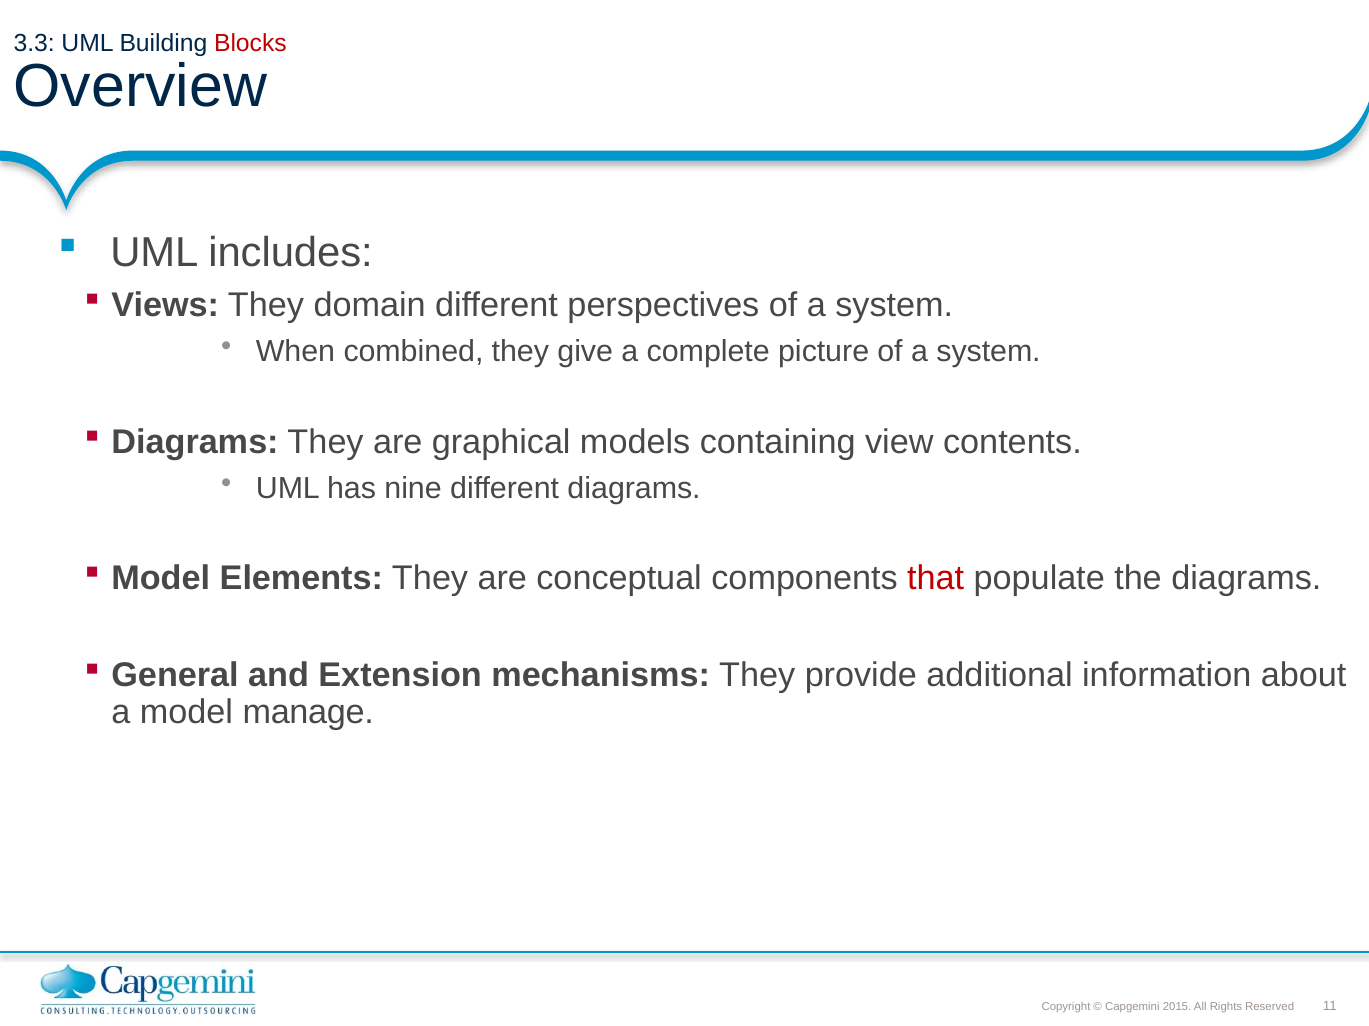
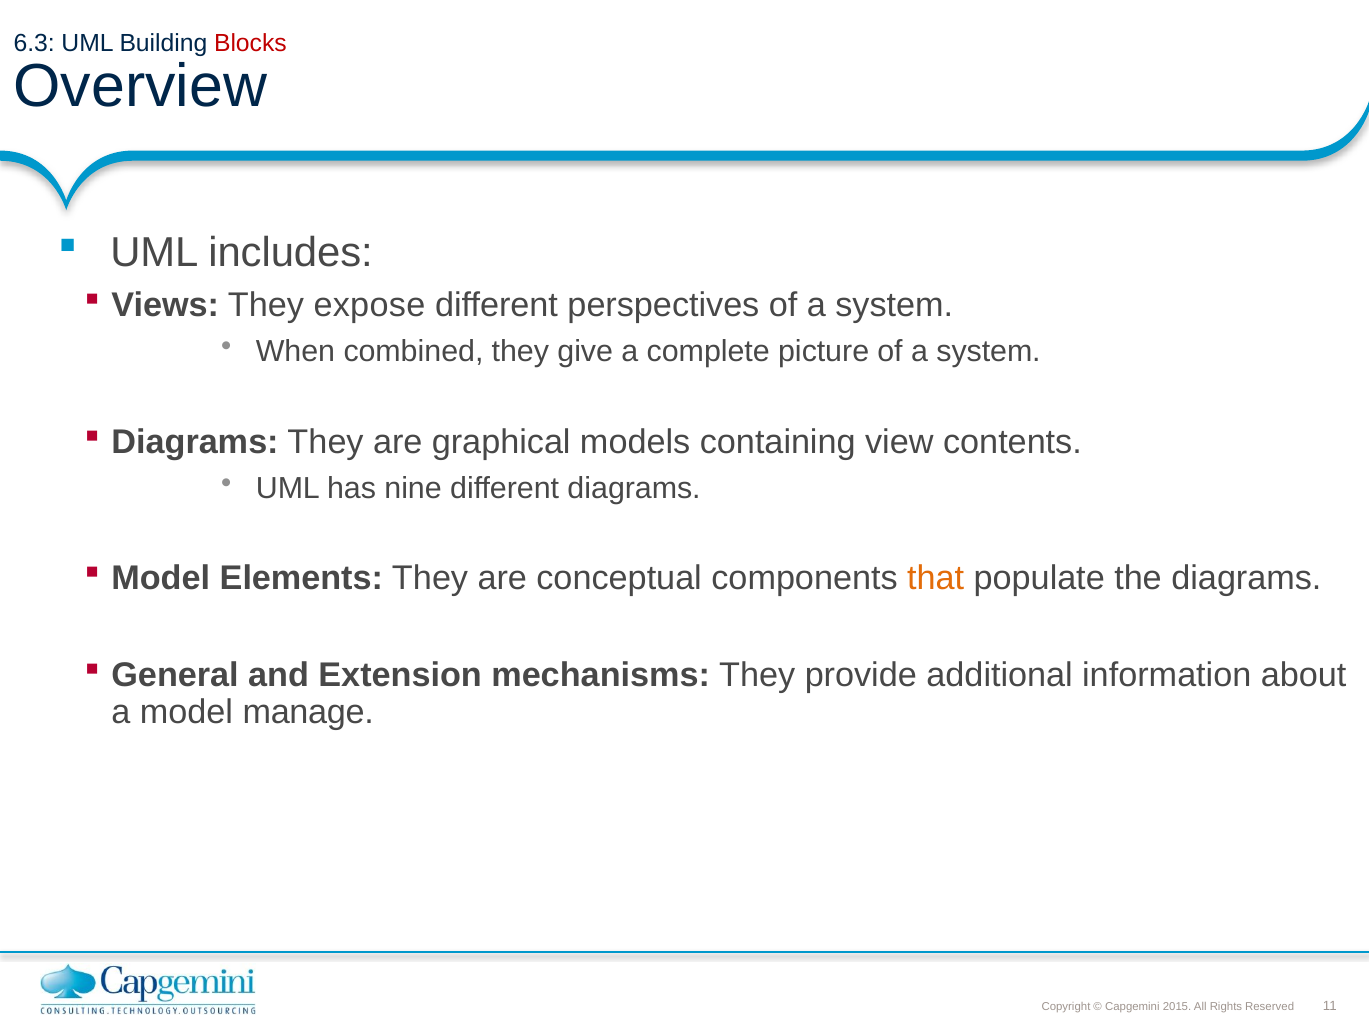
3.3: 3.3 -> 6.3 (34, 43)
domain: domain -> expose (369, 305)
that colour: red -> orange (936, 579)
